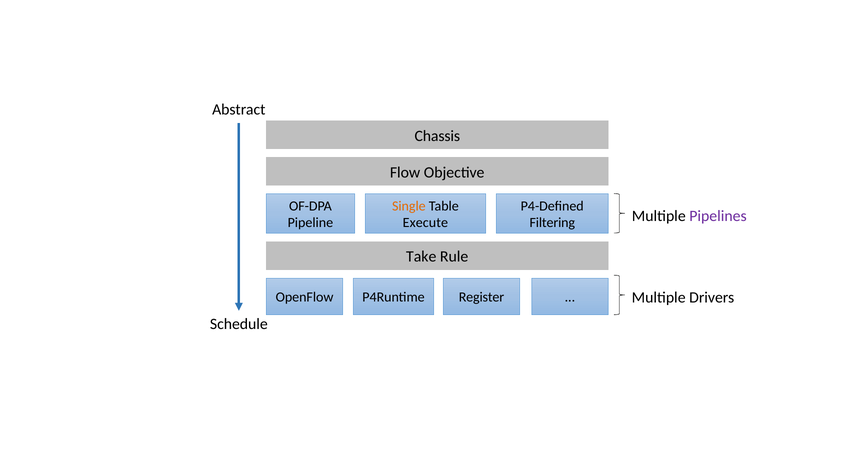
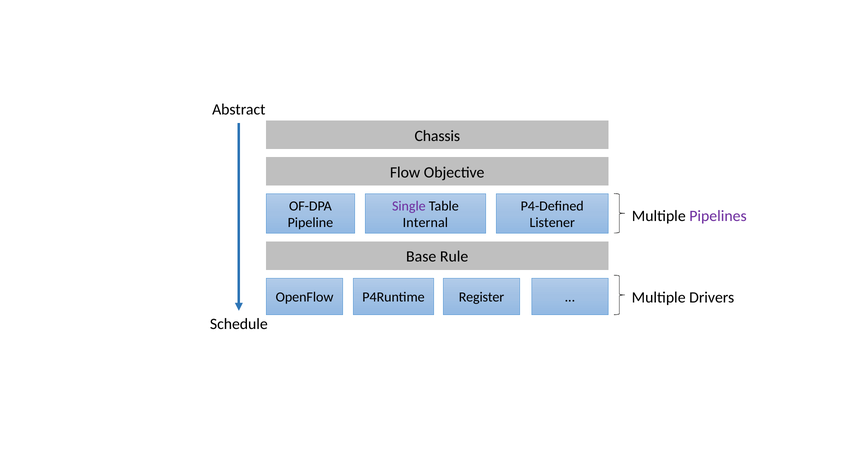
Single colour: orange -> purple (409, 206)
Execute: Execute -> Internal (425, 223)
Filtering: Filtering -> Listener (552, 223)
Take: Take -> Base (421, 257)
